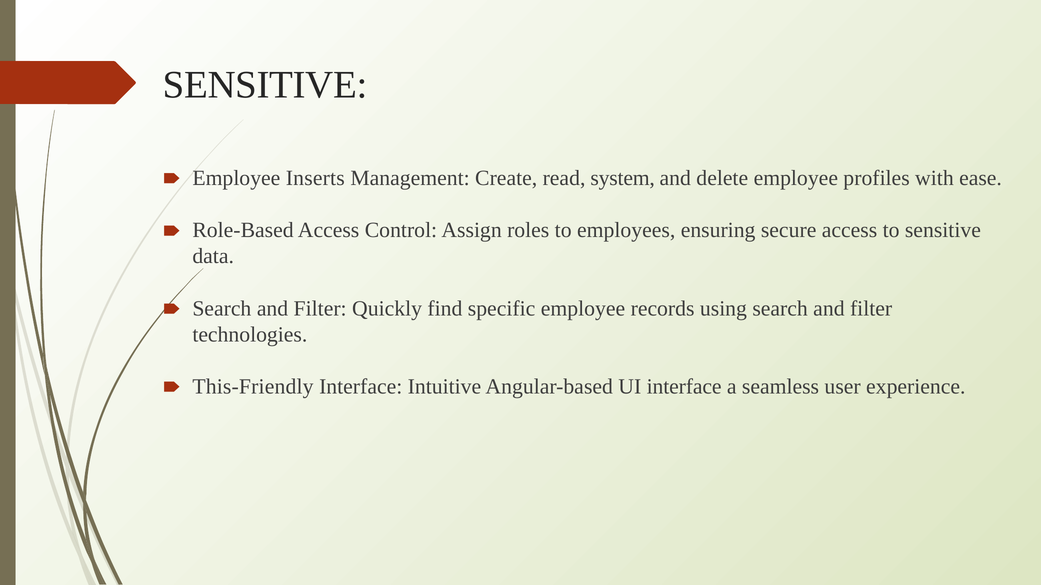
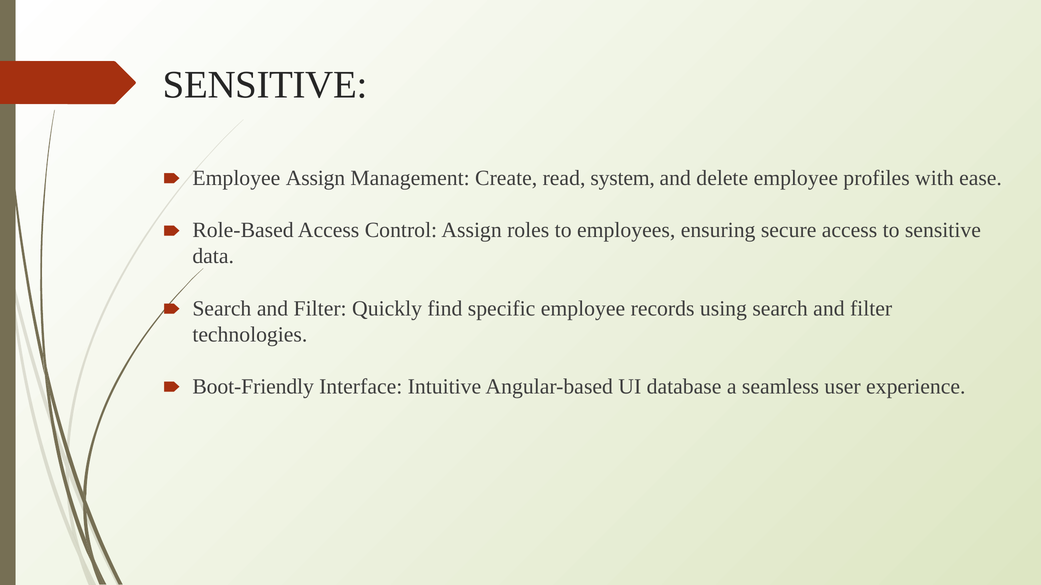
Employee Inserts: Inserts -> Assign (315, 178)
This-Friendly: This-Friendly -> Boot-Friendly (253, 387)
UI interface: interface -> database (684, 387)
